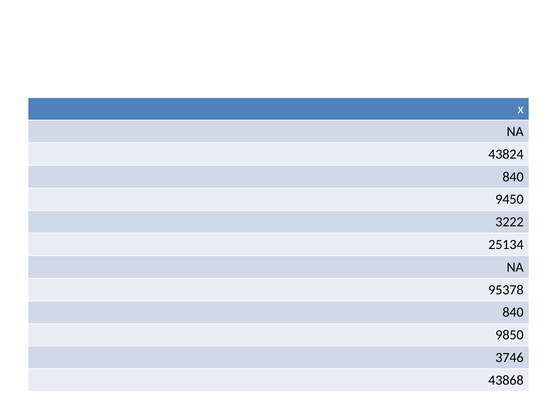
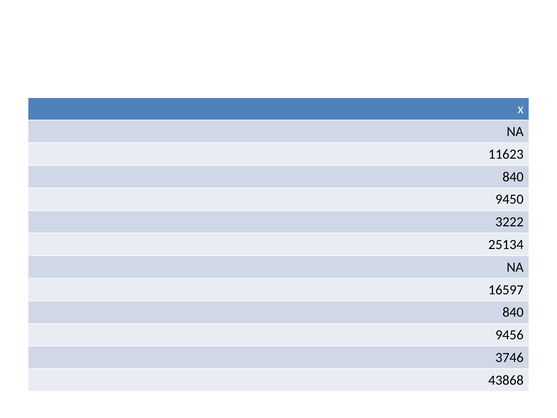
43824: 43824 -> 11623 (506, 154)
95378: 95378 -> 16597 (506, 290)
9850: 9850 -> 9456 (509, 335)
